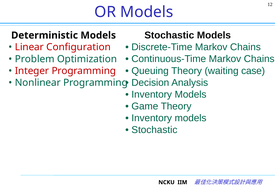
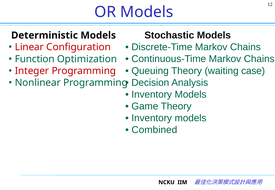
Problem: Problem -> Function (35, 59)
Stochastic: Stochastic -> Combined (154, 130)
